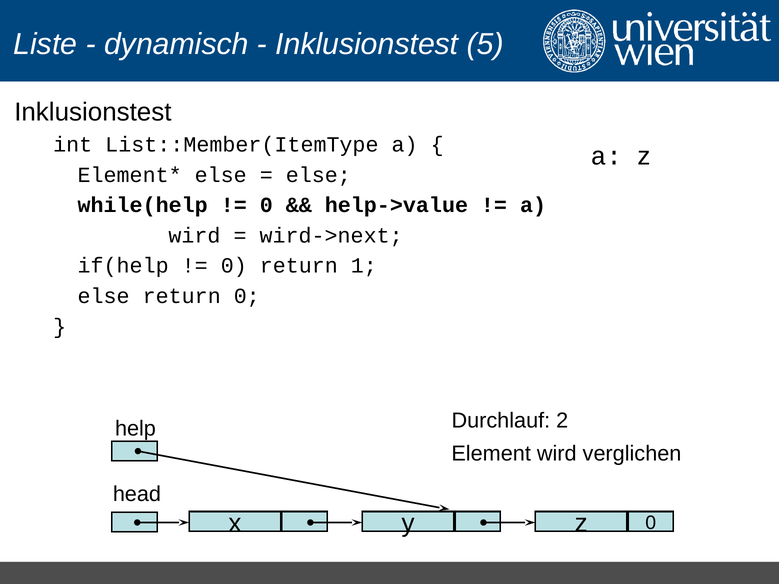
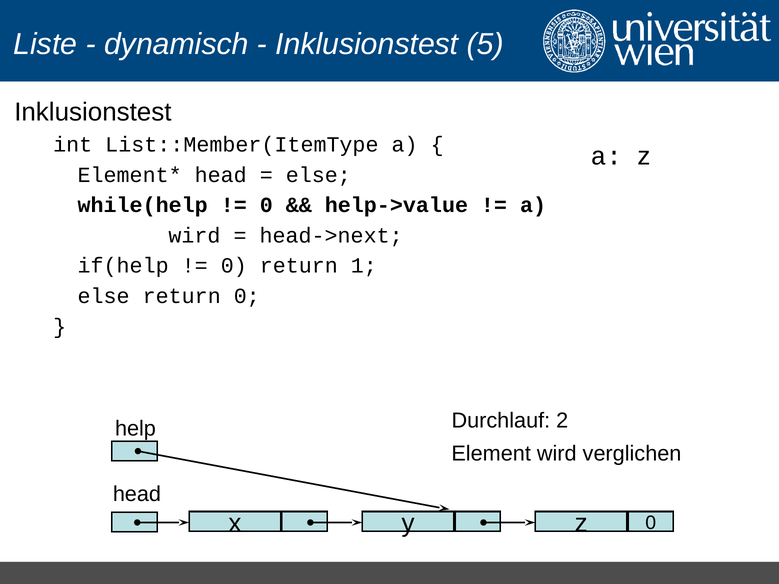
else: else -> head (221, 175)
wird->next: wird->next -> head->next (331, 236)
